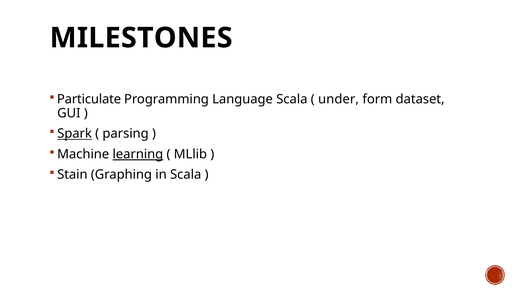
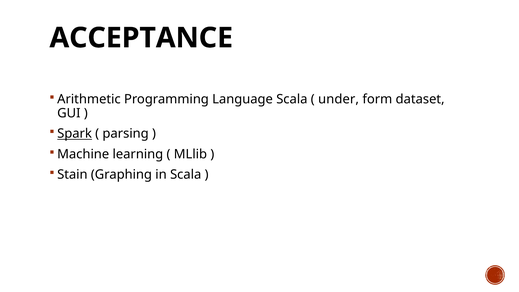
MILESTONES: MILESTONES -> ACCEPTANCE (141, 38)
Particulate: Particulate -> Arithmetic (89, 99)
learning underline: present -> none (138, 154)
